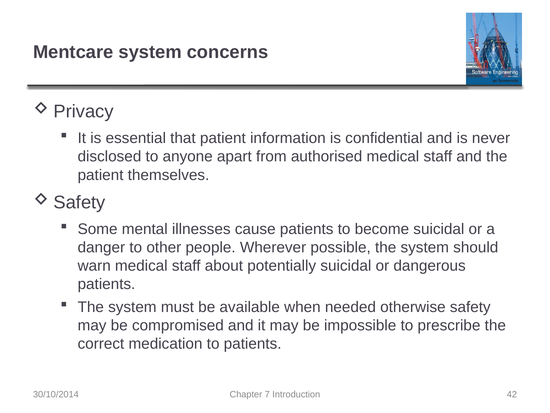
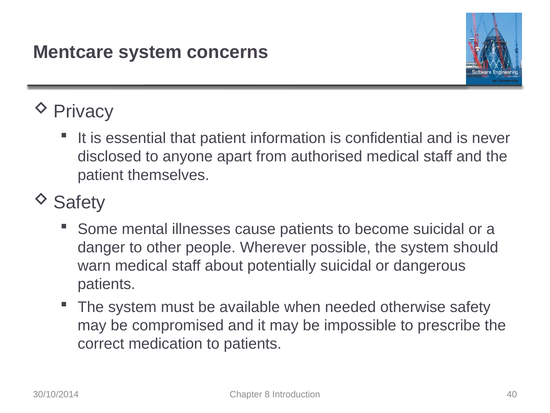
7: 7 -> 8 (267, 394)
42: 42 -> 40 (512, 394)
